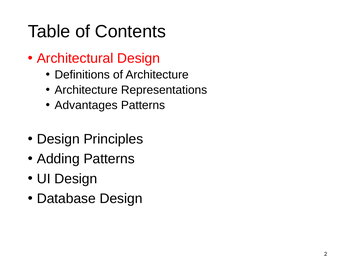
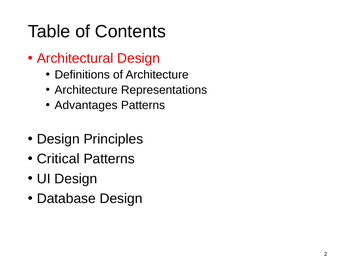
Adding: Adding -> Critical (58, 159)
